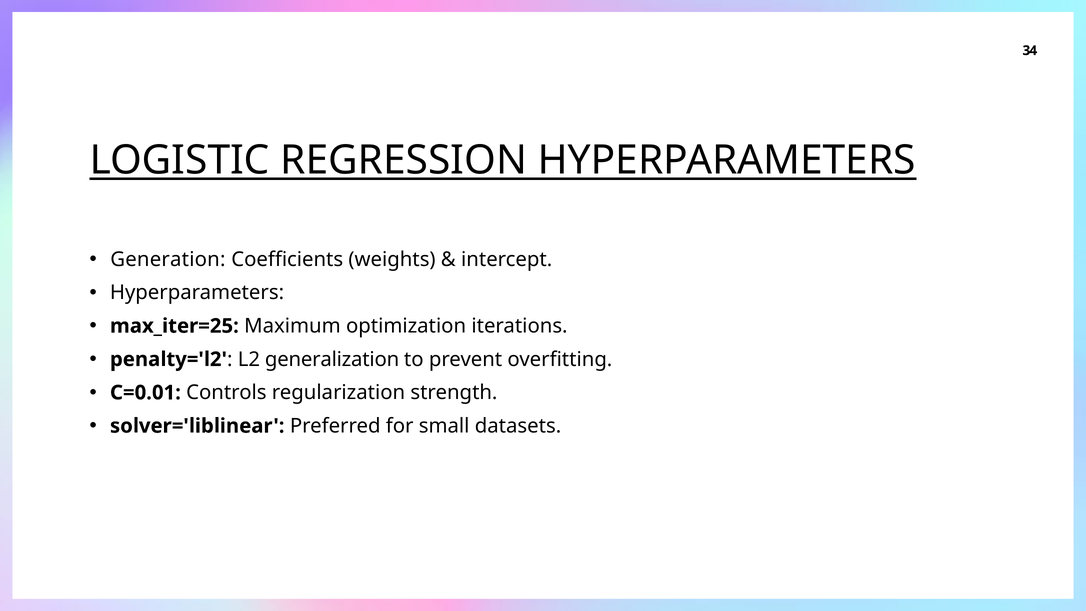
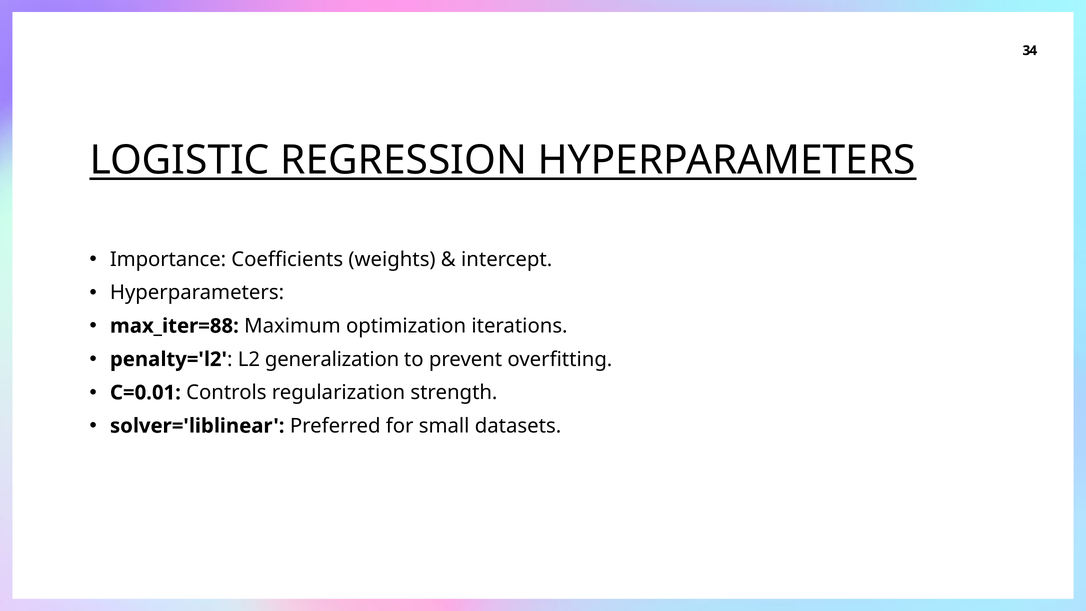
Generation: Generation -> Importance (168, 259)
max_iter=25: max_iter=25 -> max_iter=88 (174, 326)
